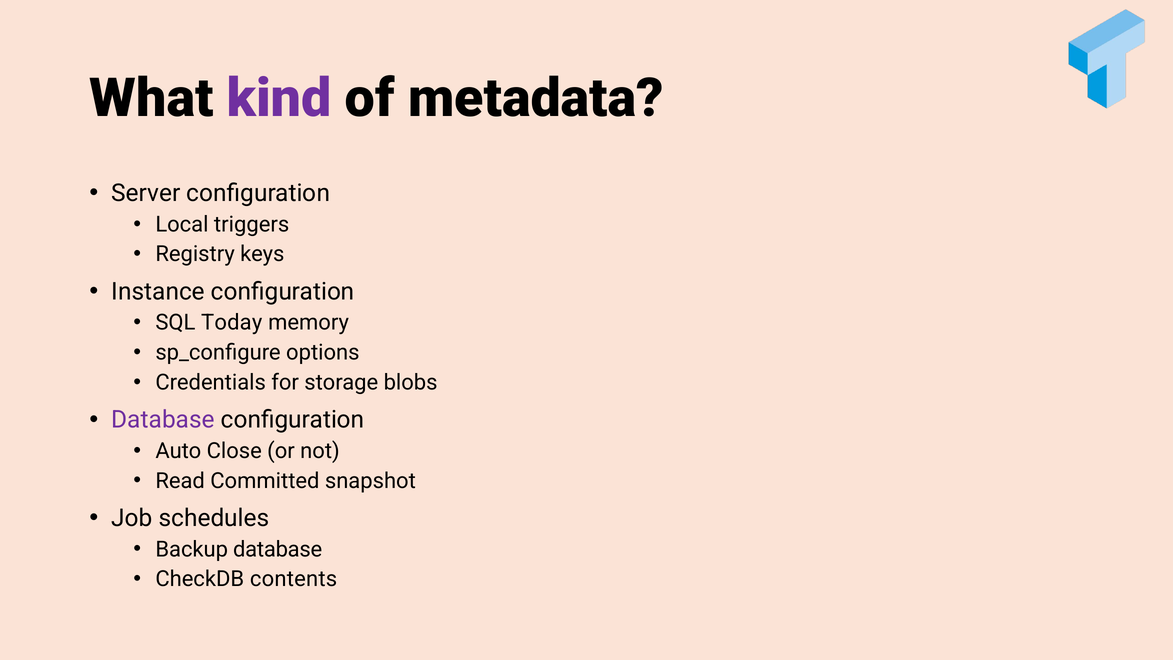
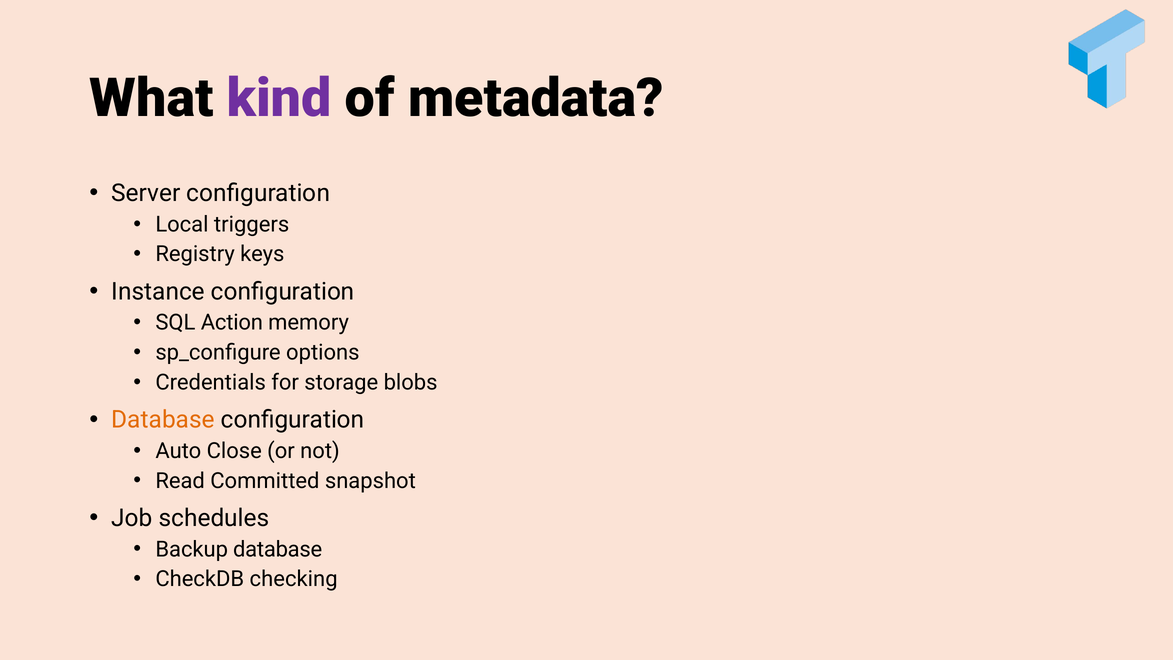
Today: Today -> Action (232, 323)
Database colour: purple -> orange (163, 420)
contents: contents -> checking (294, 579)
